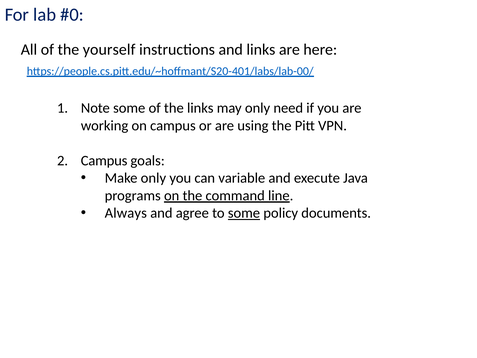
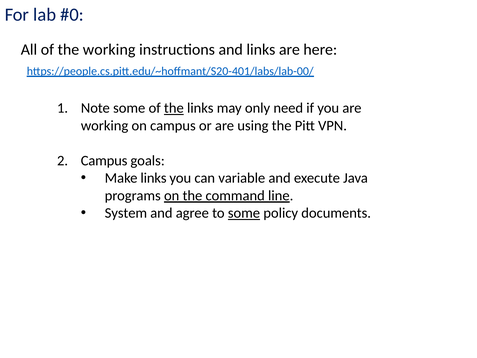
the yourself: yourself -> working (109, 50)
the underline: none -> present (174, 108)
Make only: only -> links (154, 178)
Always: Always -> System (126, 213)
